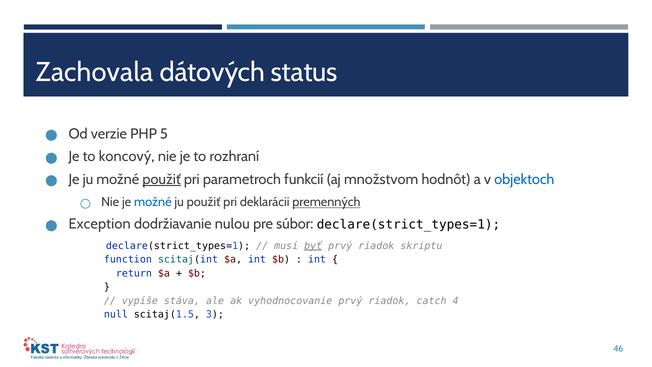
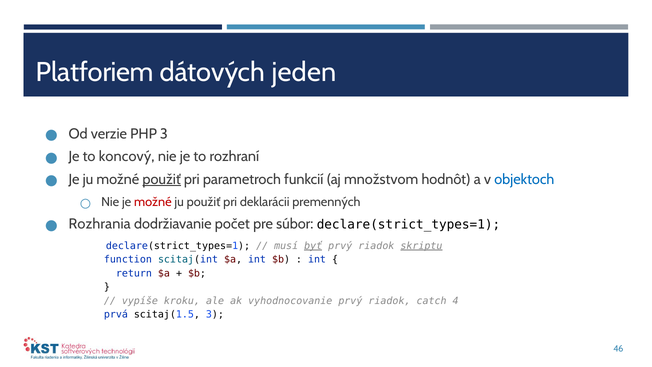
Zachovala: Zachovala -> Platforiem (95, 72)
status: status -> jeden (304, 72)
PHP 5: 5 -> 3 (164, 134)
možné colour: blue -> red (153, 202)
premenných underline: present -> none (326, 202)
Exception: Exception -> Rozhrania (100, 224)
nulou: nulou -> počet (232, 224)
skriptu underline: none -> present (421, 246)
stáva: stáva -> kroku (182, 301)
null: null -> prvá (116, 314)
